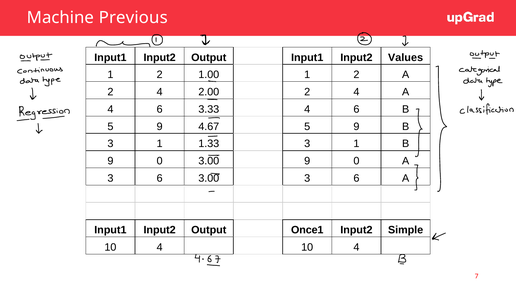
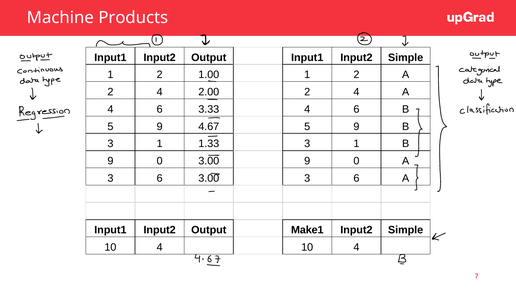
Previous: Previous -> Products (133, 18)
Input1 Input2 Values: Values -> Simple (406, 58)
Once1: Once1 -> Make1 (307, 230)
